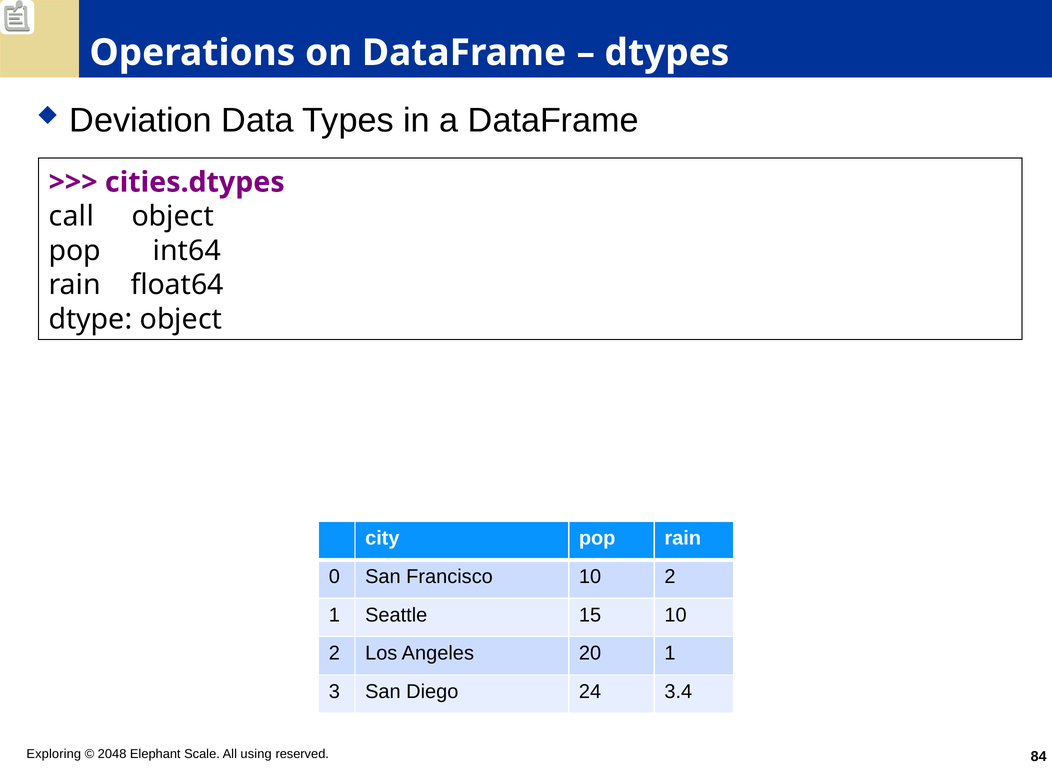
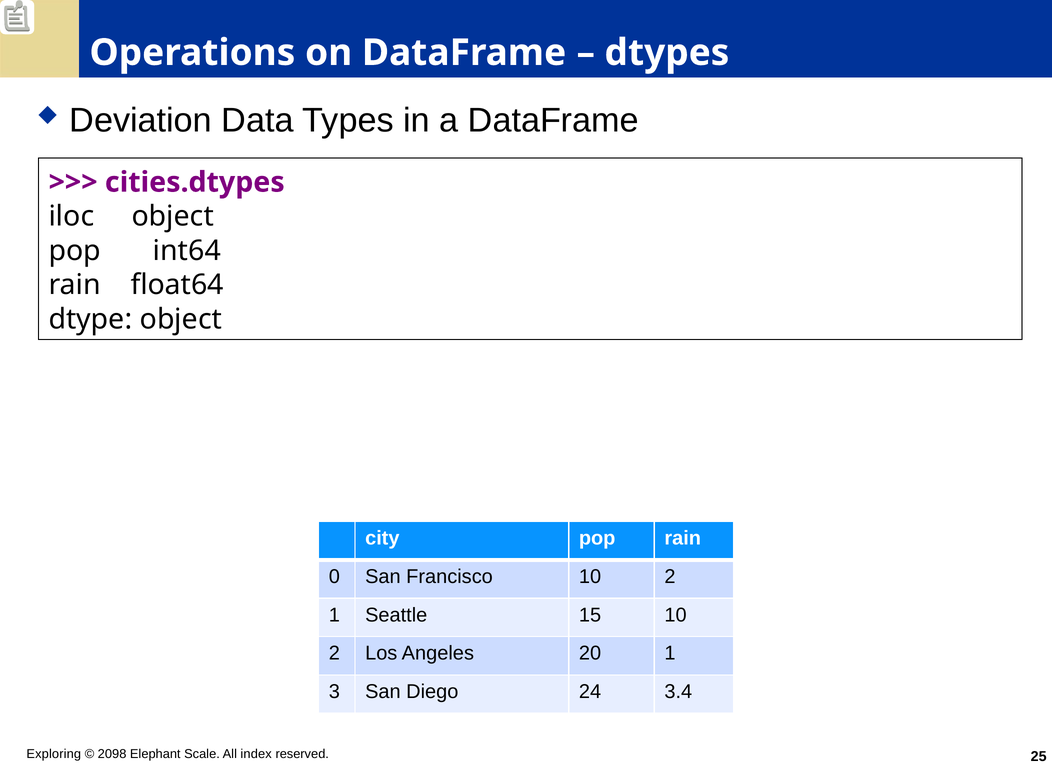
call: call -> iloc (71, 216)
2048: 2048 -> 2098 (112, 754)
using: using -> index (256, 754)
84: 84 -> 25 (1039, 756)
